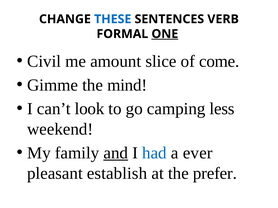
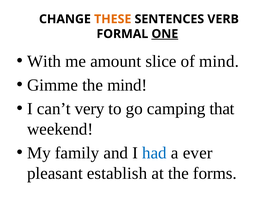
THESE colour: blue -> orange (113, 19)
Civil: Civil -> With (44, 61)
of come: come -> mind (219, 61)
look: look -> very (90, 109)
less: less -> that (222, 109)
and underline: present -> none (116, 153)
prefer: prefer -> forms (215, 174)
